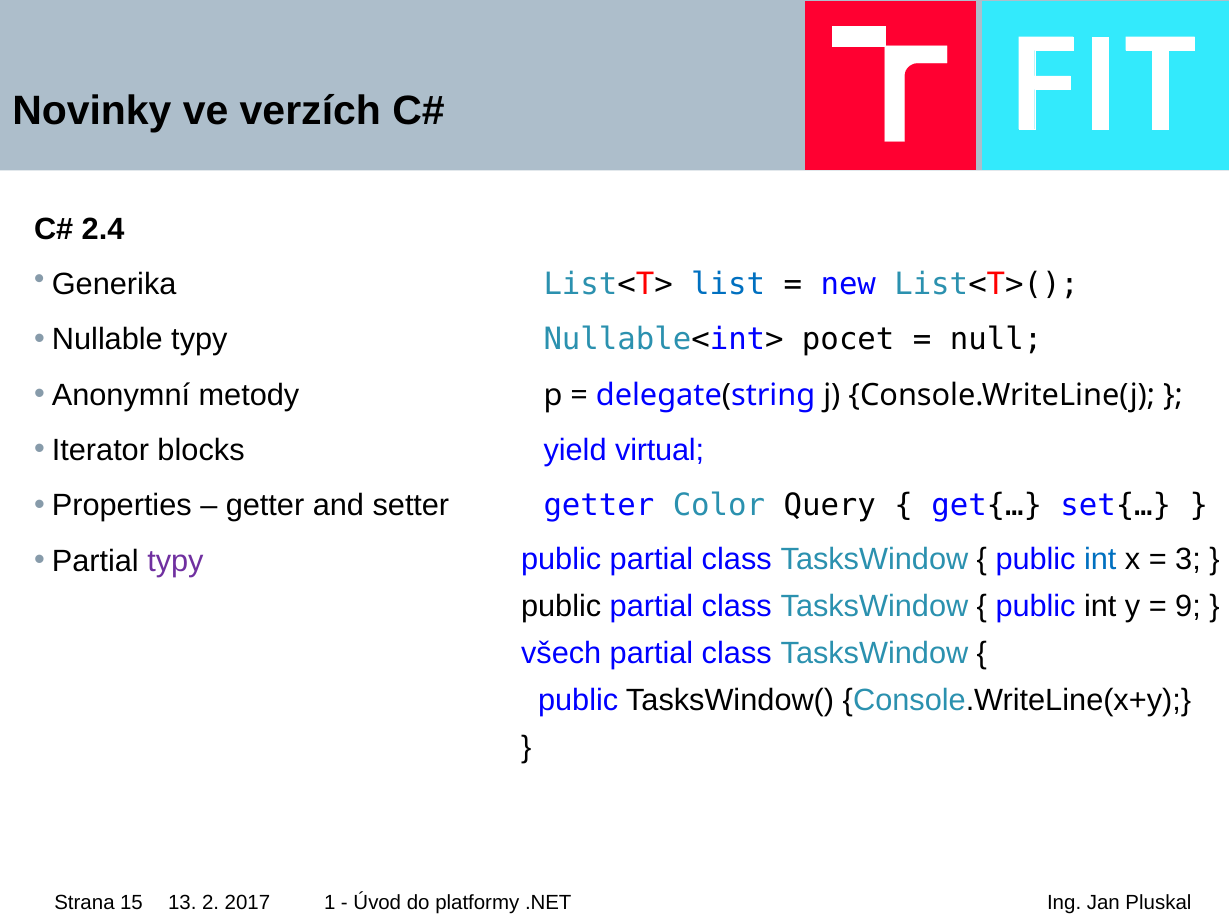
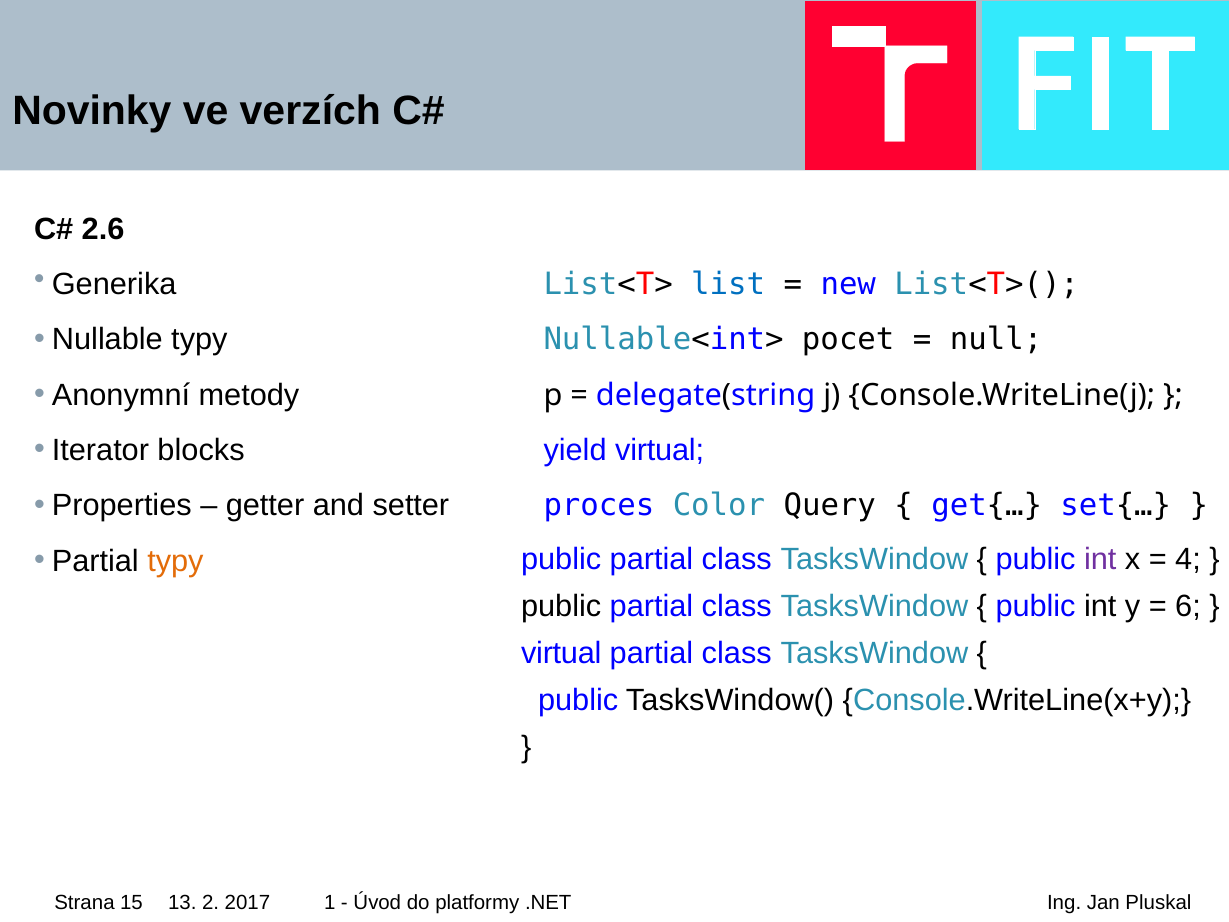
2.4: 2.4 -> 2.6 (103, 229)
setter getter: getter -> proces (599, 505)
typy colour: purple -> orange (175, 561)
int colour: blue -> purple (1100, 559)
3: 3 -> 4 (1188, 559)
9: 9 -> 6 (1188, 606)
všech: všech -> virtual (561, 653)
